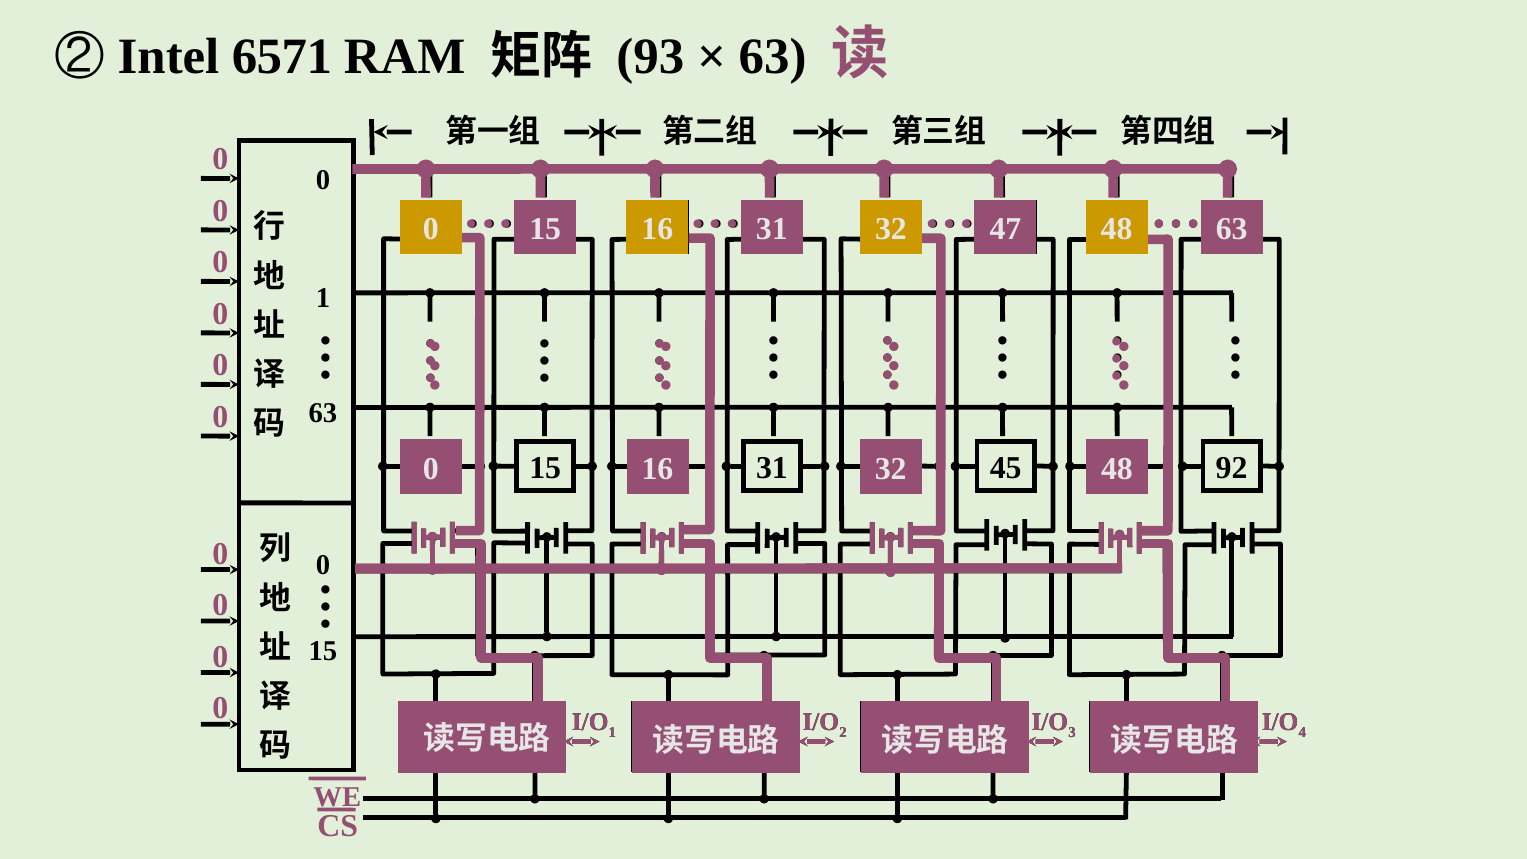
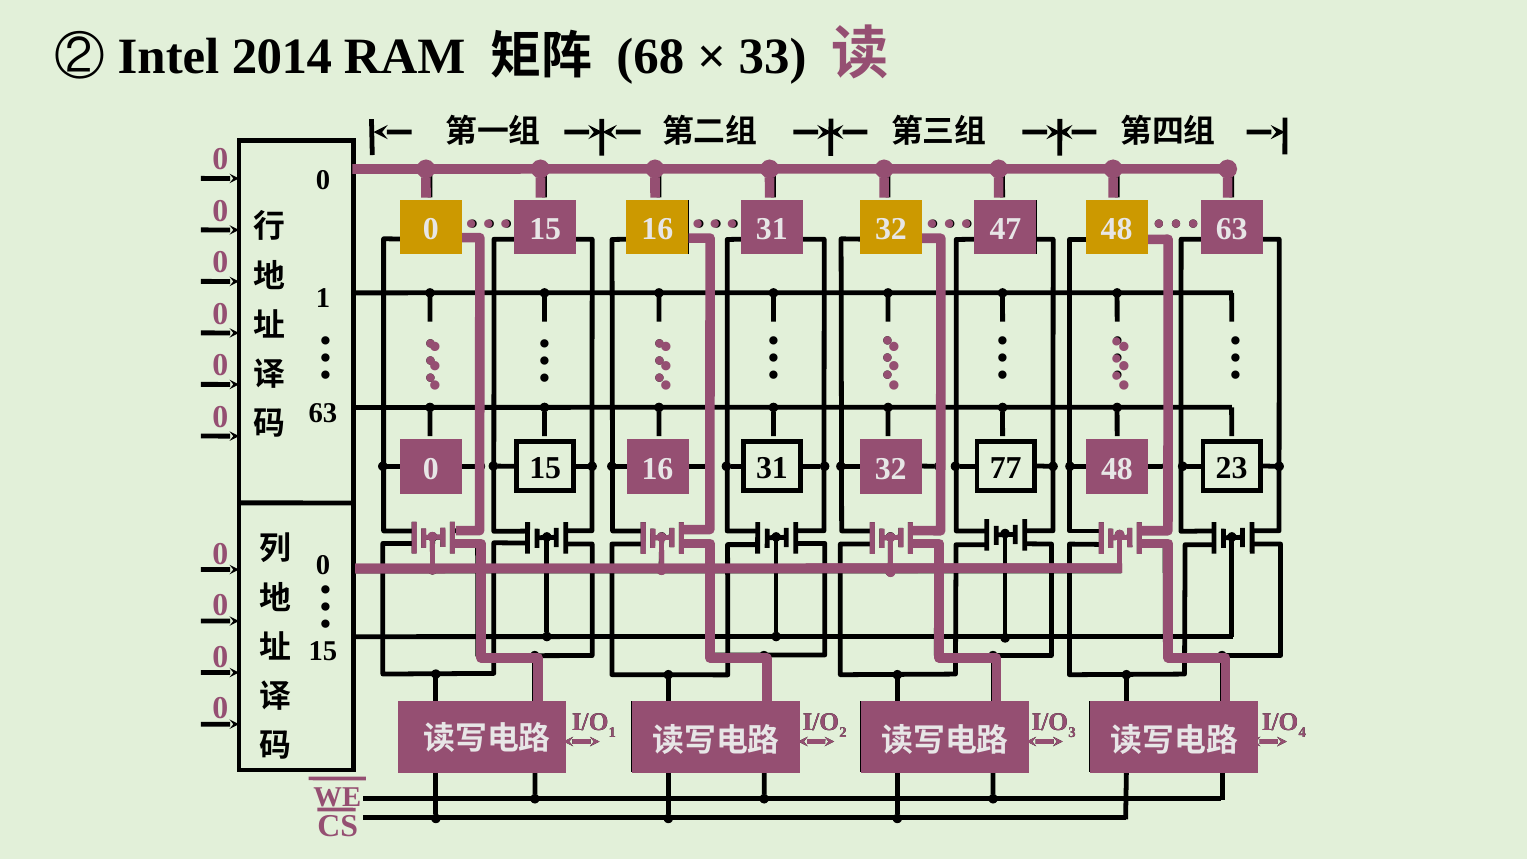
6571: 6571 -> 2014 (282, 57)
93: 93 -> 68 (650, 57)
63: 63 -> 33 (773, 57)
45: 45 -> 77 (1006, 468)
92: 92 -> 23 (1232, 468)
